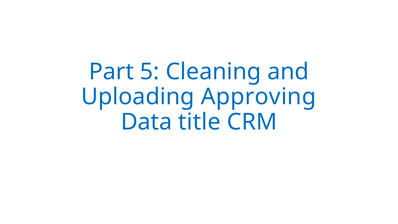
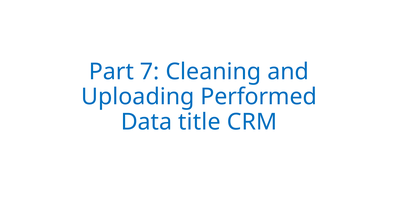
5: 5 -> 7 (150, 72)
Approving: Approving -> Performed (259, 97)
